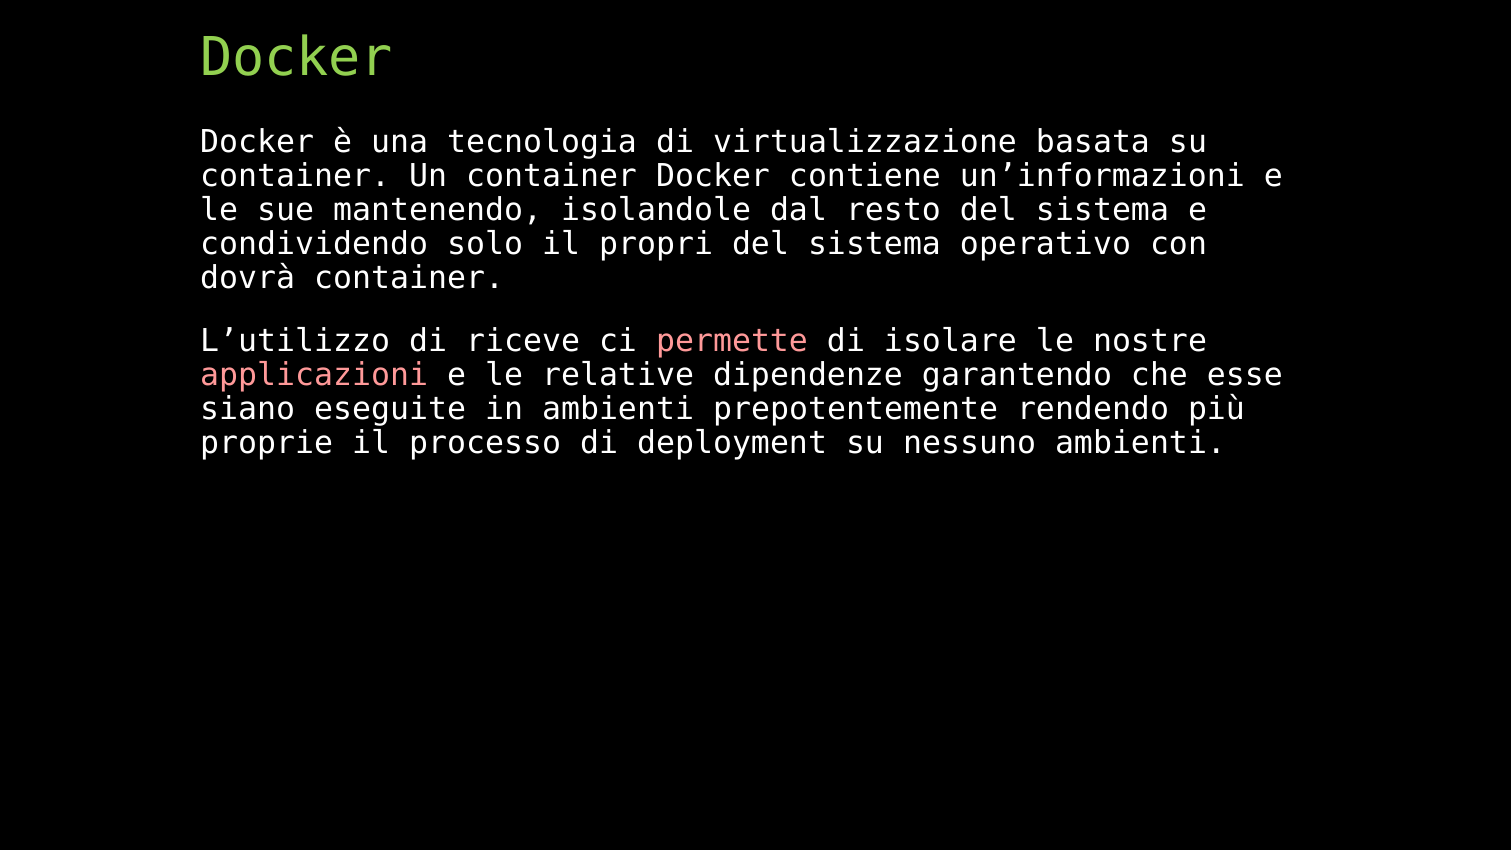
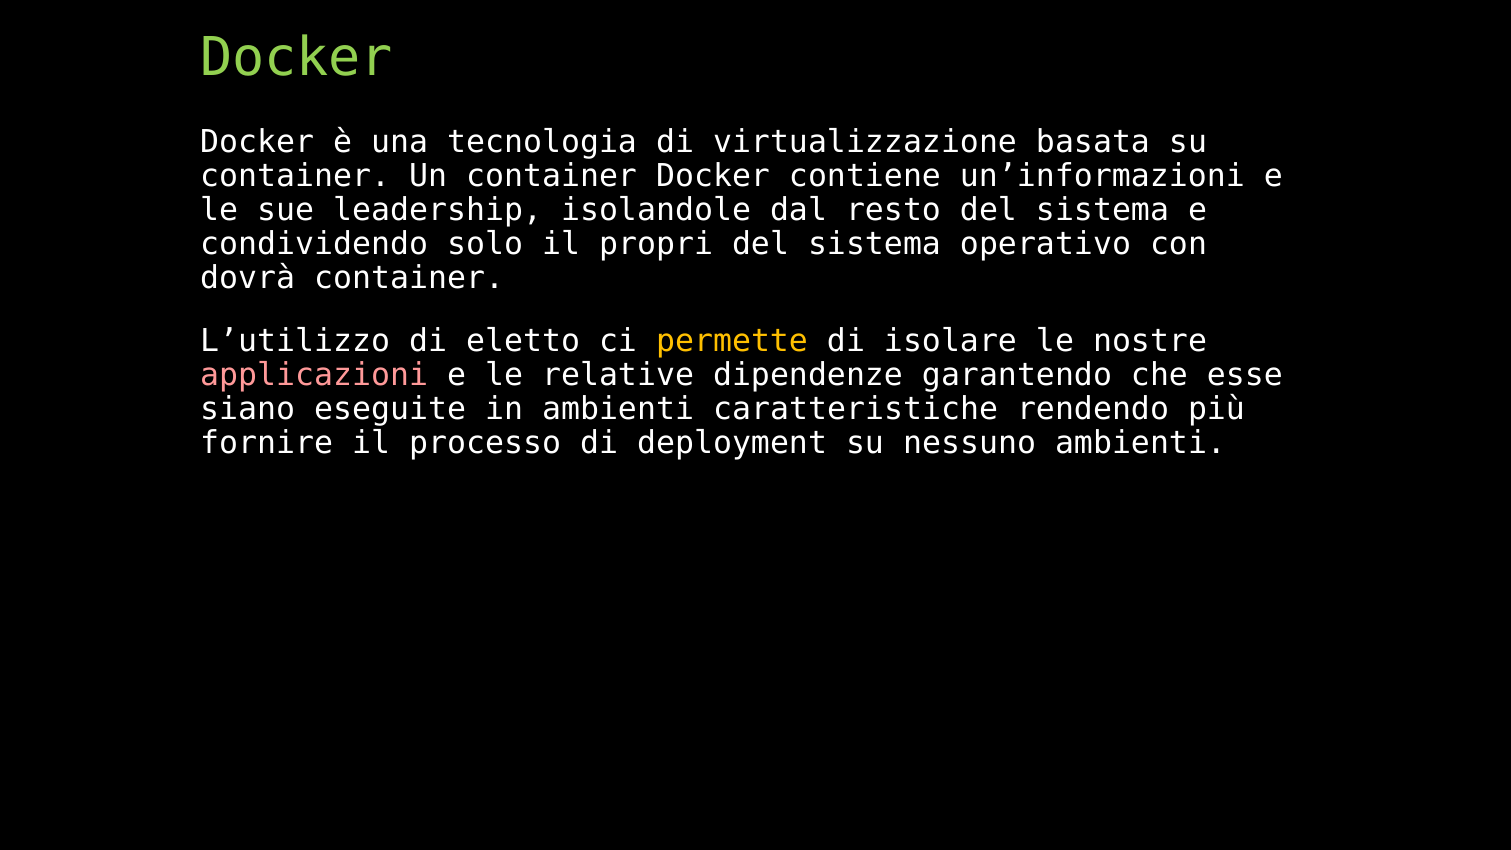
mantenendo: mantenendo -> leadership (438, 210)
riceve: riceve -> eletto (523, 341)
permette colour: pink -> yellow (732, 341)
prepotentemente: prepotentemente -> caratteristiche (855, 409)
proprie: proprie -> fornire (267, 443)
